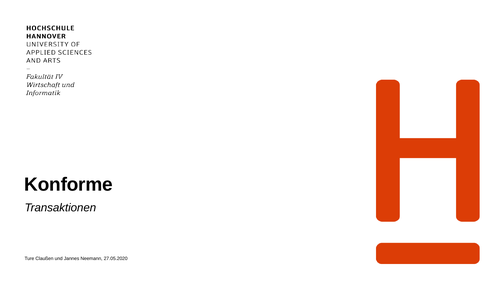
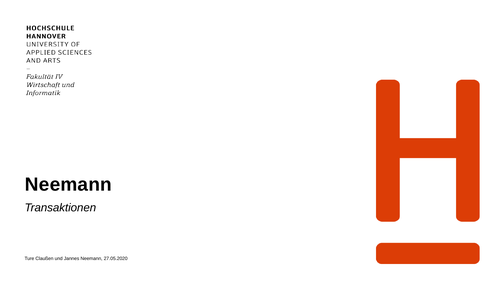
Konforme: Konforme -> Neemann (68, 184)
